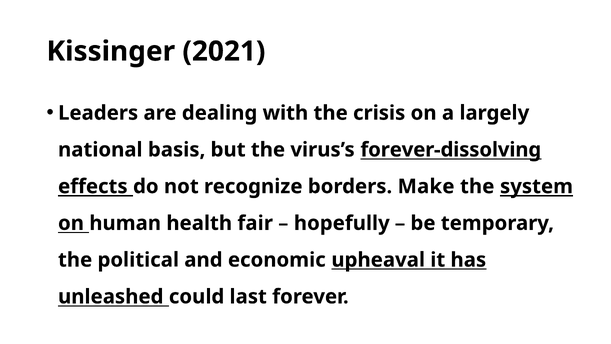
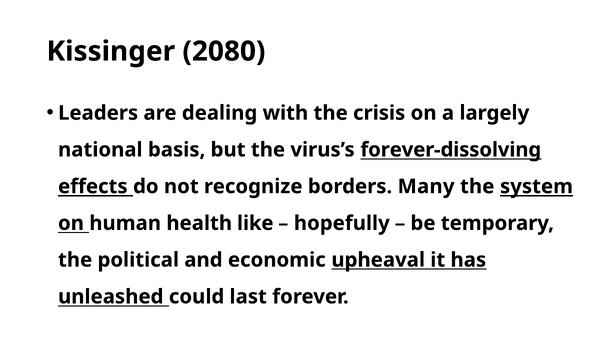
2021: 2021 -> 2080 (224, 51)
Make: Make -> Many (426, 186)
fair: fair -> like (255, 223)
